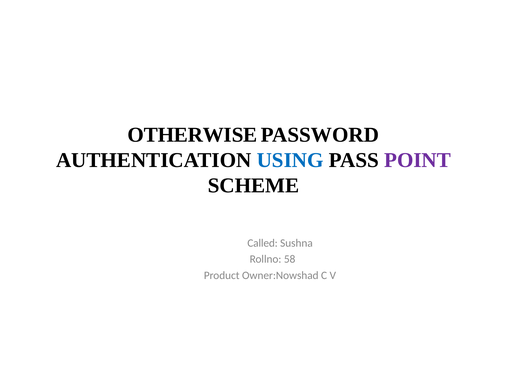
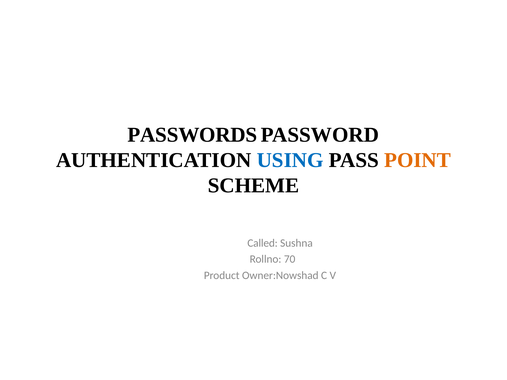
OTHERWISE: OTHERWISE -> PASSWORDS (192, 135)
POINT colour: purple -> orange (418, 160)
58: 58 -> 70 (290, 259)
